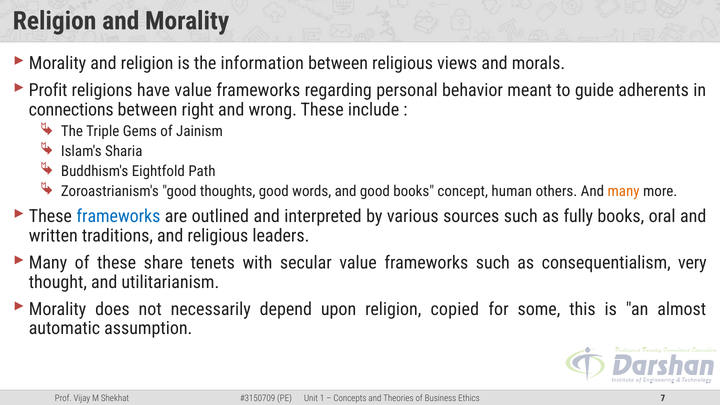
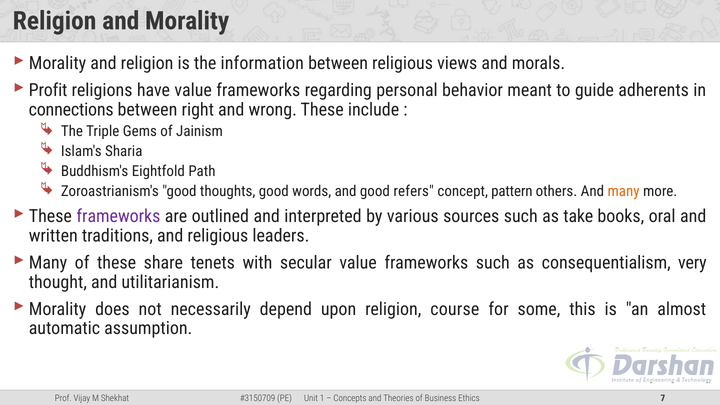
good books: books -> refers (414, 191)
human: human -> pattern (512, 191)
frameworks colour: blue -> purple (118, 216)
fully: fully -> take (578, 216)
copied: copied -> course (455, 309)
